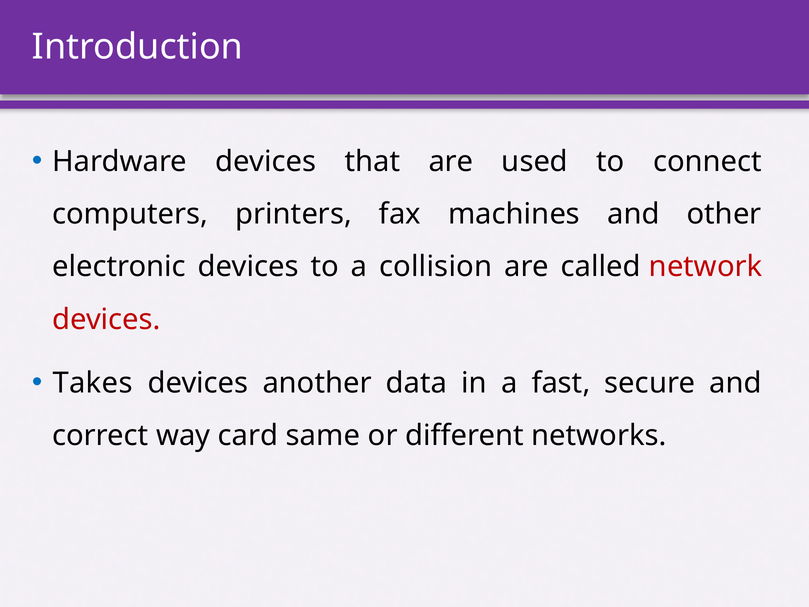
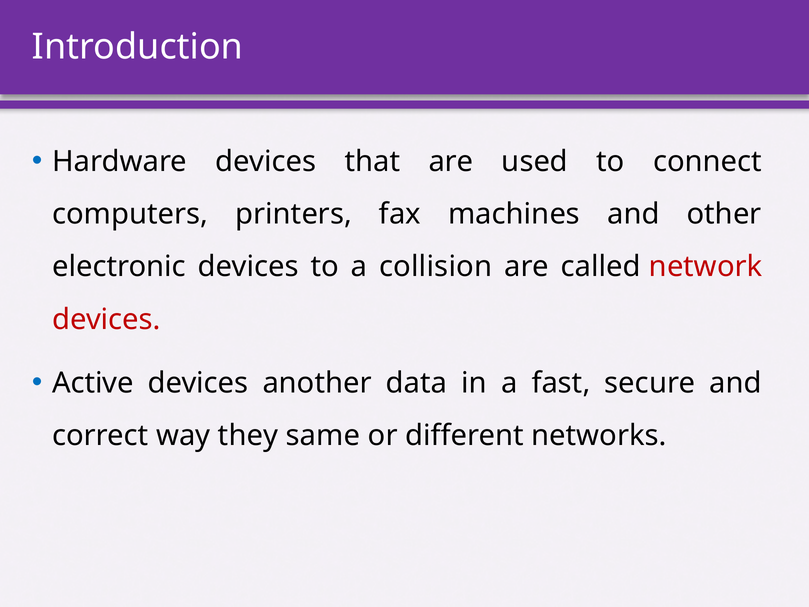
Takes: Takes -> Active (93, 383)
card: card -> they (248, 436)
